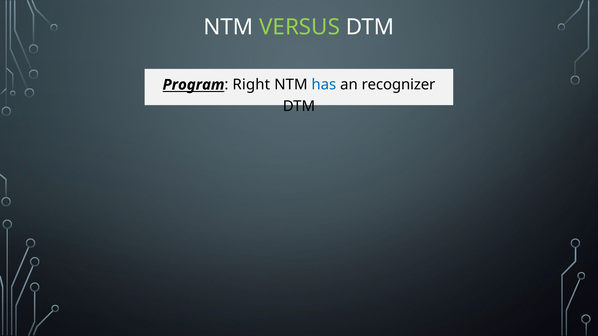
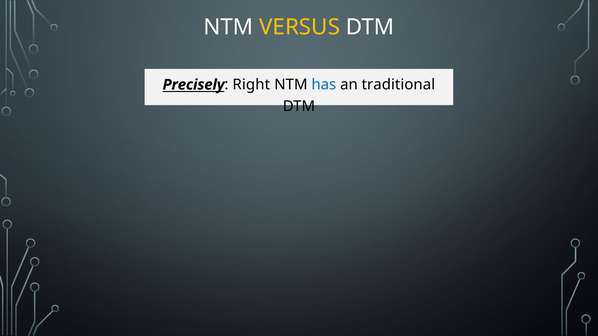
VERSUS colour: light green -> yellow (300, 27)
Program: Program -> Precisely (194, 85)
recognizer: recognizer -> traditional (398, 85)
